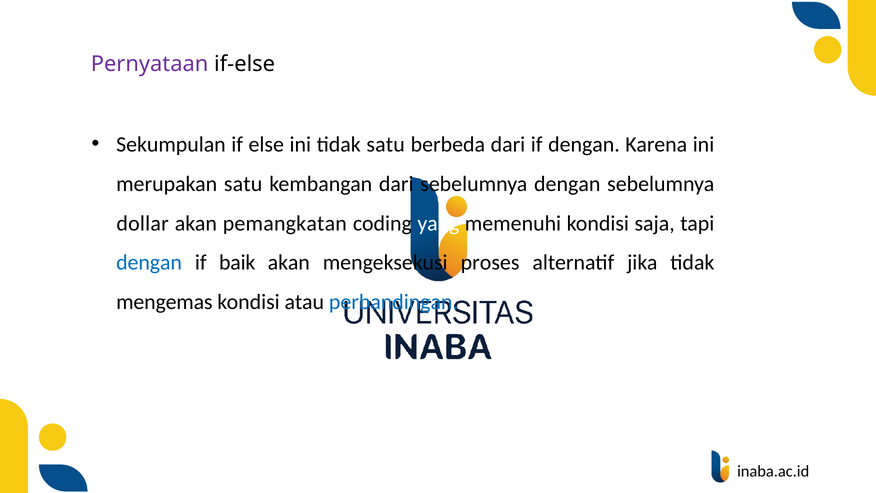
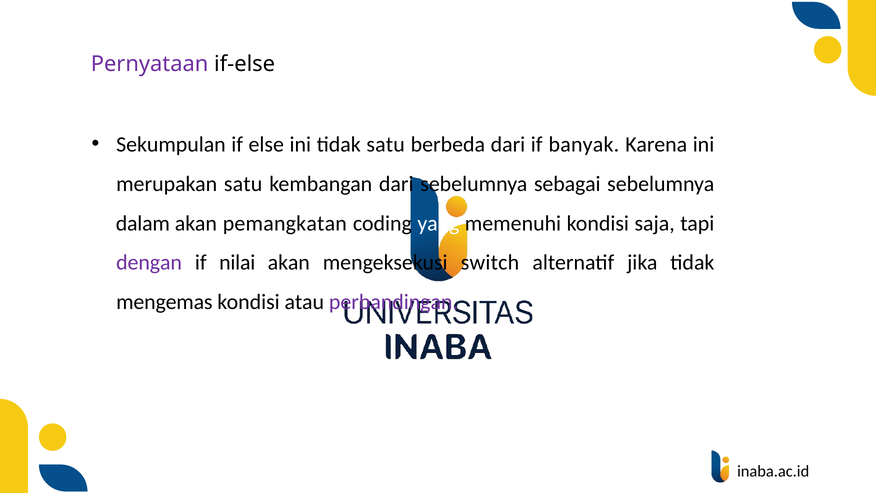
if dengan: dengan -> banyak (584, 144)
sebelumnya dengan: dengan -> sebagai (567, 184)
dollar: dollar -> dalam (143, 223)
dengan colour: blue -> purple (149, 263)
baik: baik -> nilai (237, 263)
proses: proses -> switch (490, 263)
perbandingan colour: blue -> purple (393, 302)
